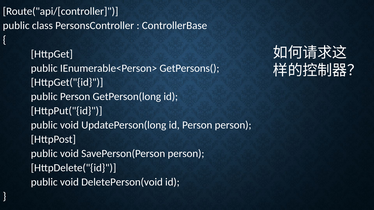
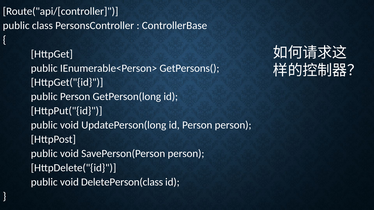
DeletePerson(void: DeletePerson(void -> DeletePerson(class (122, 182)
